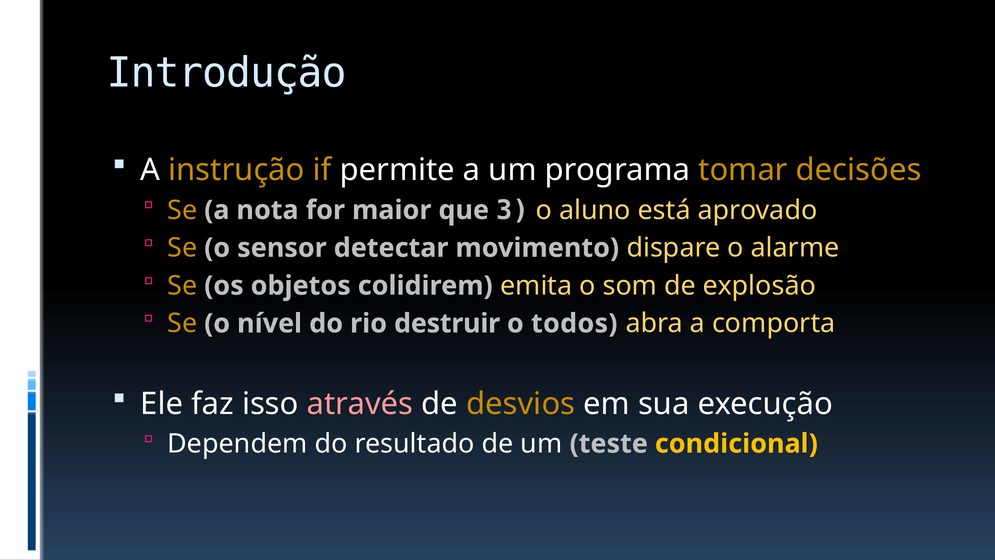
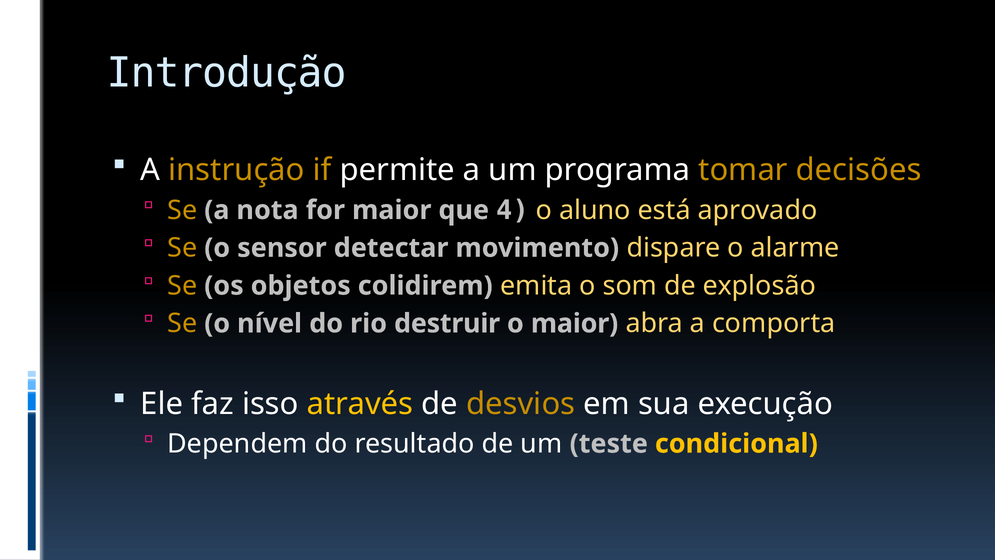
3: 3 -> 4 (513, 210)
o todos: todos -> maior (575, 323)
através colour: pink -> yellow (360, 404)
